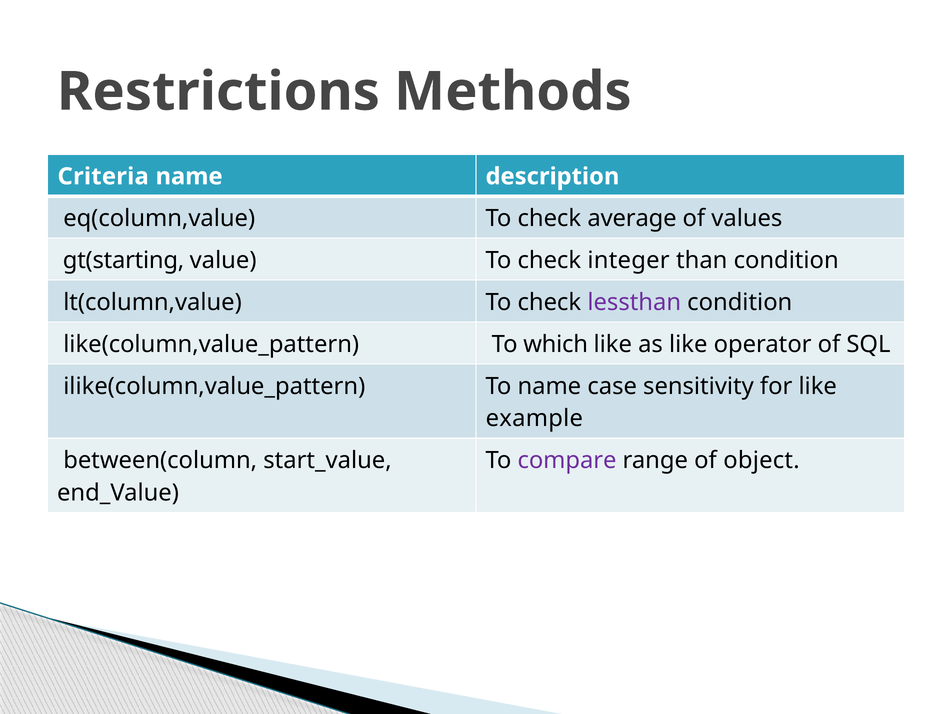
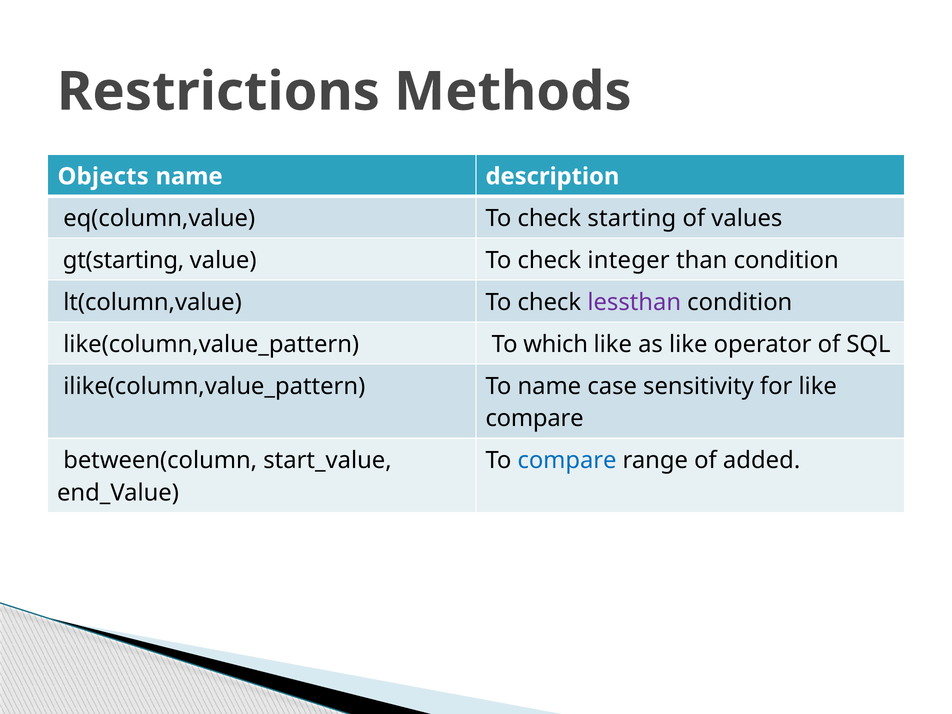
Criteria: Criteria -> Objects (103, 176)
average: average -> starting (632, 218)
example: example -> compare (535, 419)
compare colour: purple -> blue (567, 460)
object: object -> added (762, 460)
